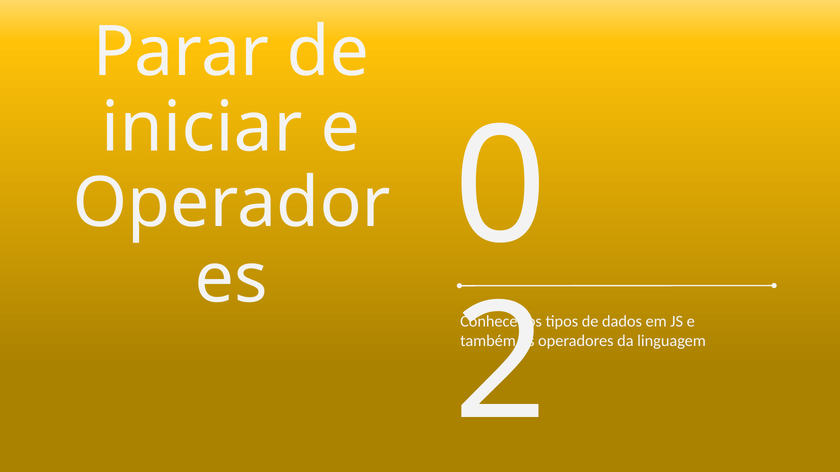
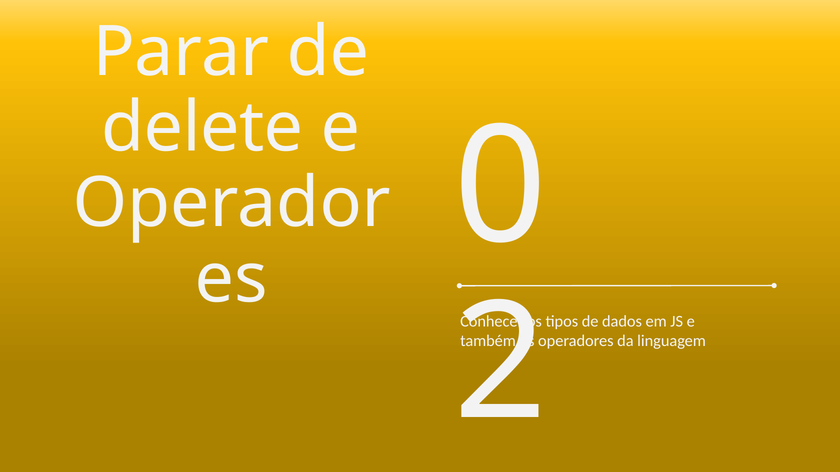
iniciar: iniciar -> delete (202, 128)
